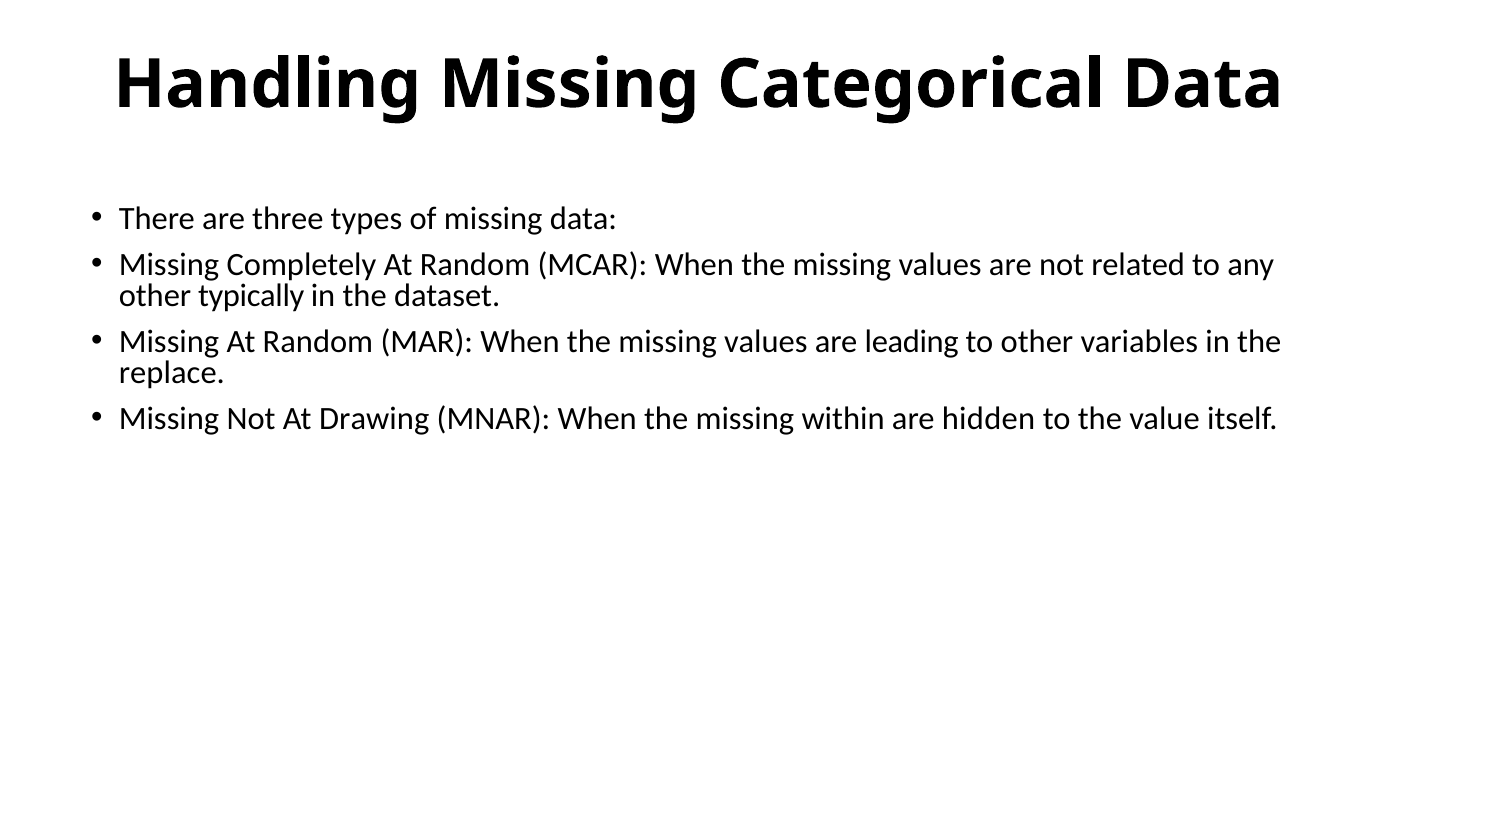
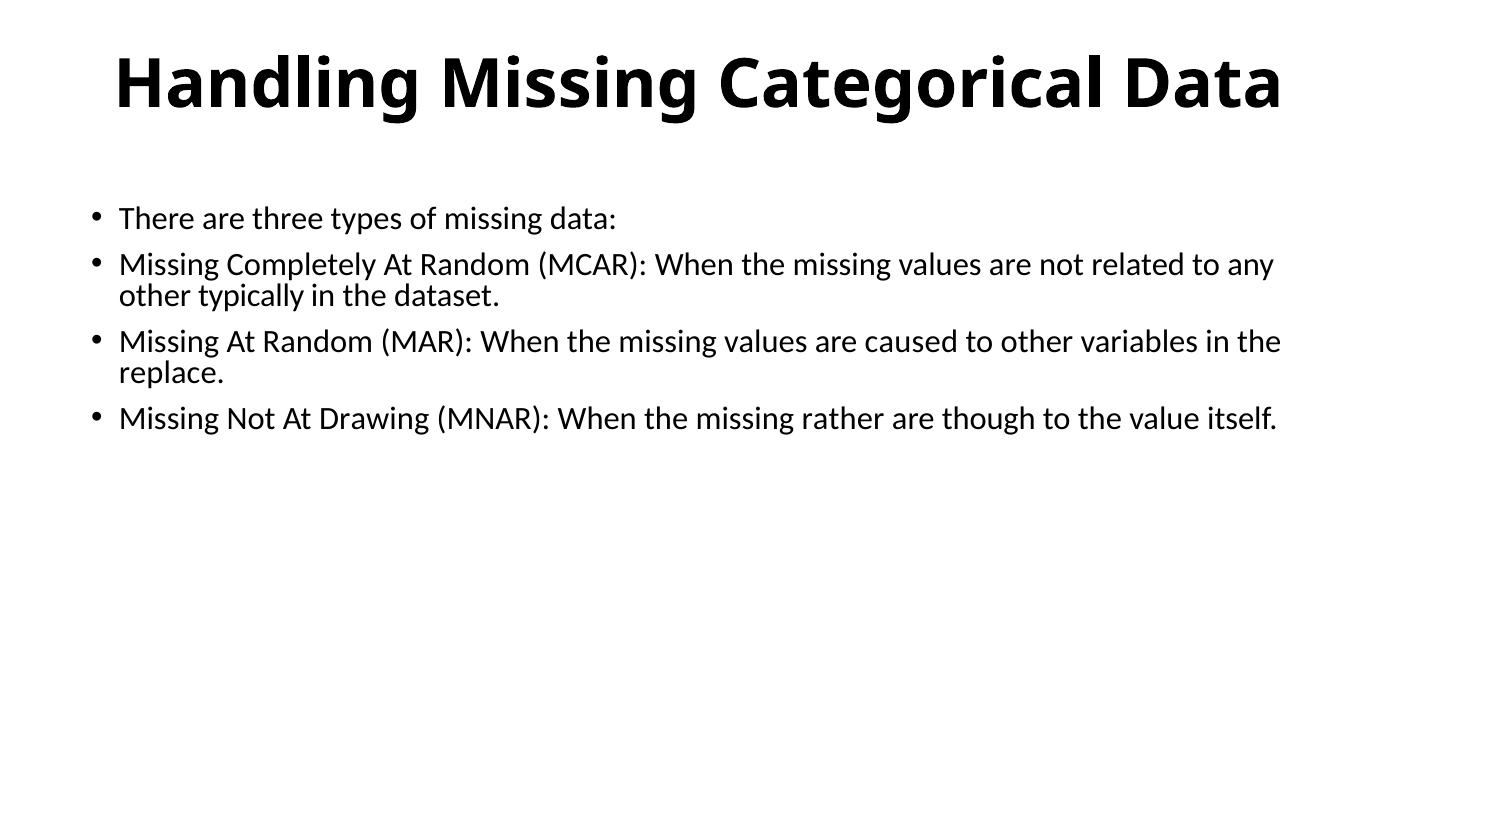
leading: leading -> caused (911, 341)
within: within -> rather (843, 419)
hidden: hidden -> though (989, 419)
